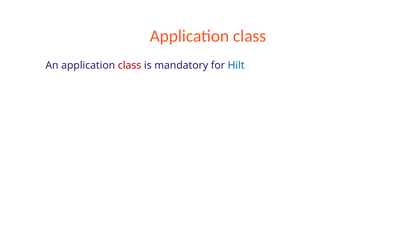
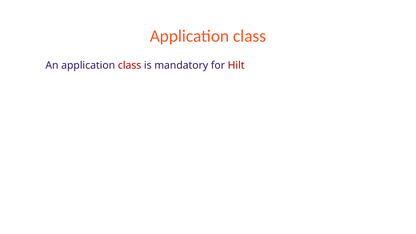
Hilt colour: blue -> red (236, 65)
